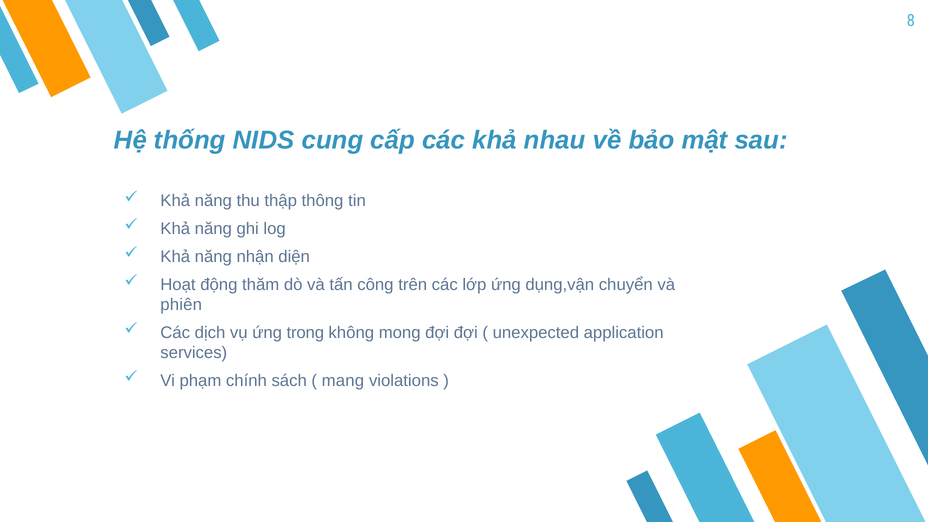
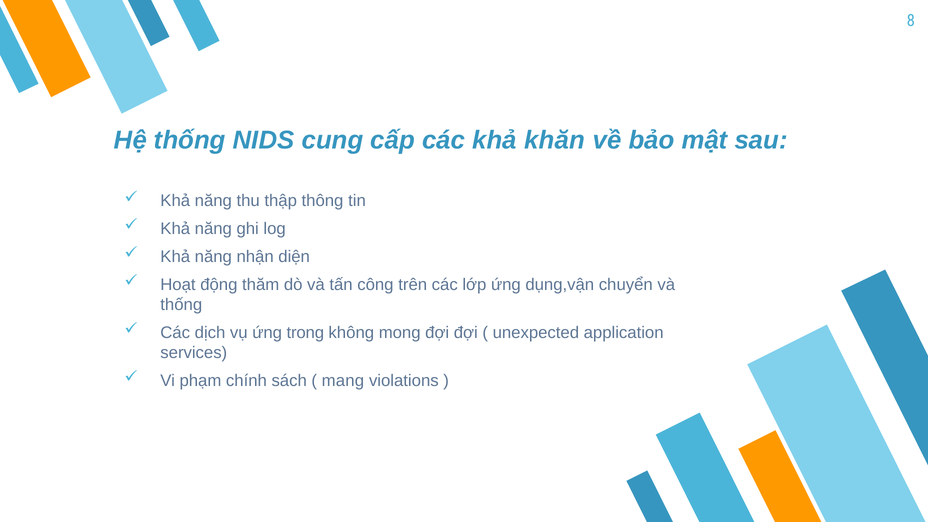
nhau: nhau -> khăn (554, 140)
phiên: phiên -> thống (181, 305)
